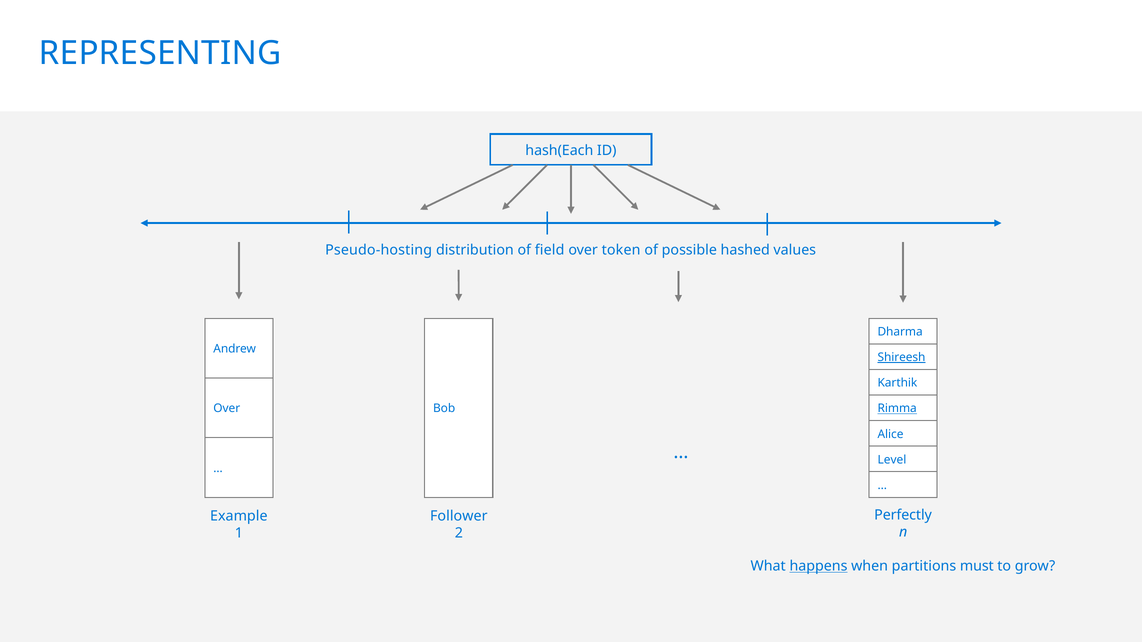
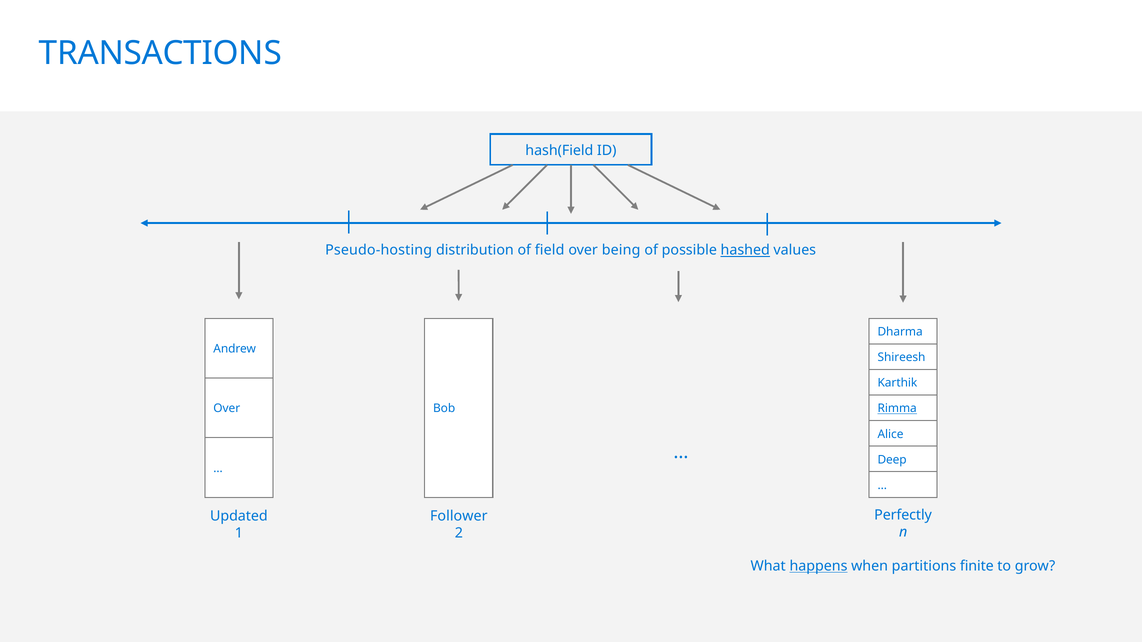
REPRESENTING: REPRESENTING -> TRANSACTIONS (160, 53)
hash(Each: hash(Each -> hash(Field (559, 150)
token: token -> being (621, 250)
hashed underline: none -> present (745, 250)
Shireesh underline: present -> none (902, 358)
Level: Level -> Deep (892, 460)
Example: Example -> Updated (239, 516)
must: must -> finite (977, 567)
